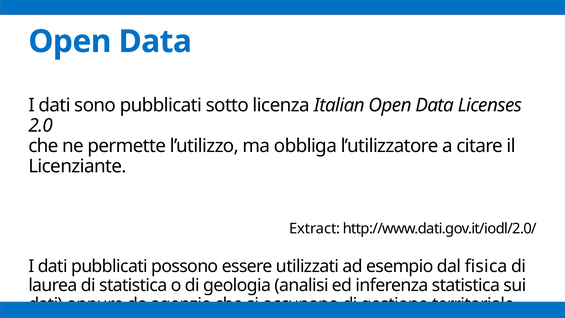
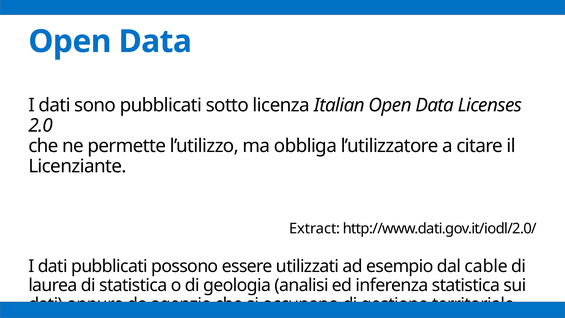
fisica: fisica -> cable (486, 266)
